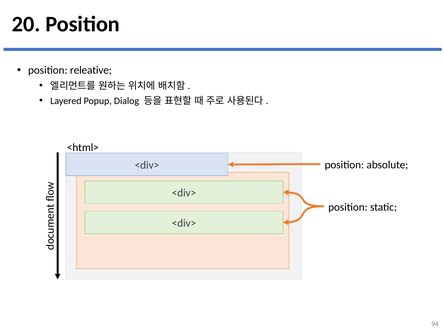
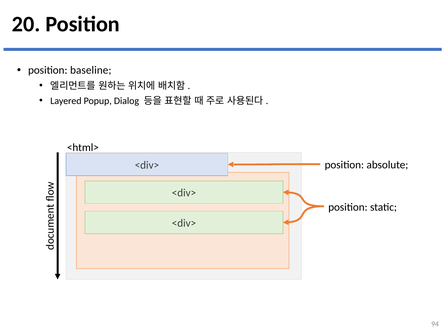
releative: releative -> baseline (91, 70)
